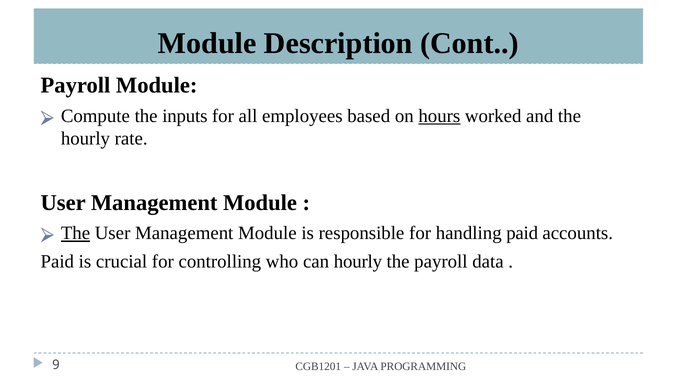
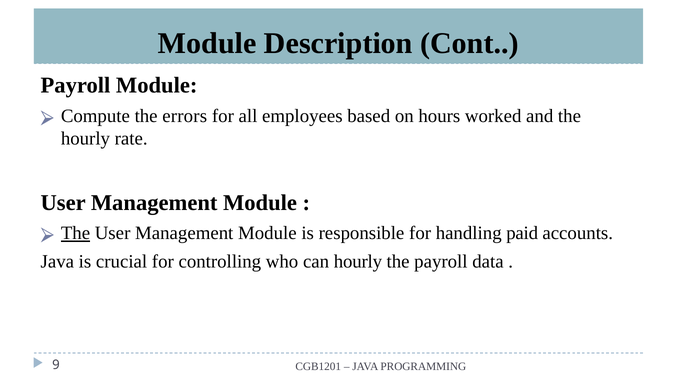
inputs: inputs -> errors (185, 116)
hours underline: present -> none (439, 116)
Paid: Paid -> Java (57, 261)
